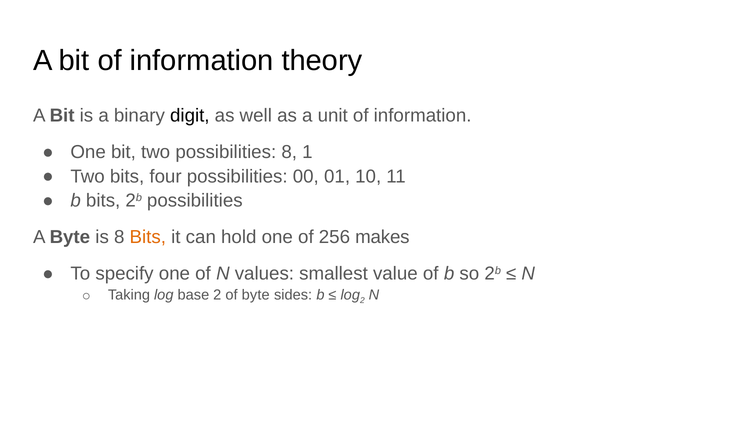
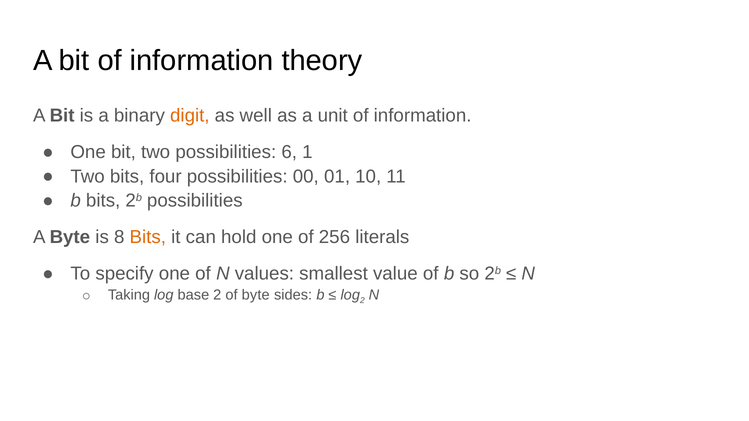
digit colour: black -> orange (190, 116)
possibilities 8: 8 -> 6 (289, 152)
makes: makes -> literals (382, 237)
